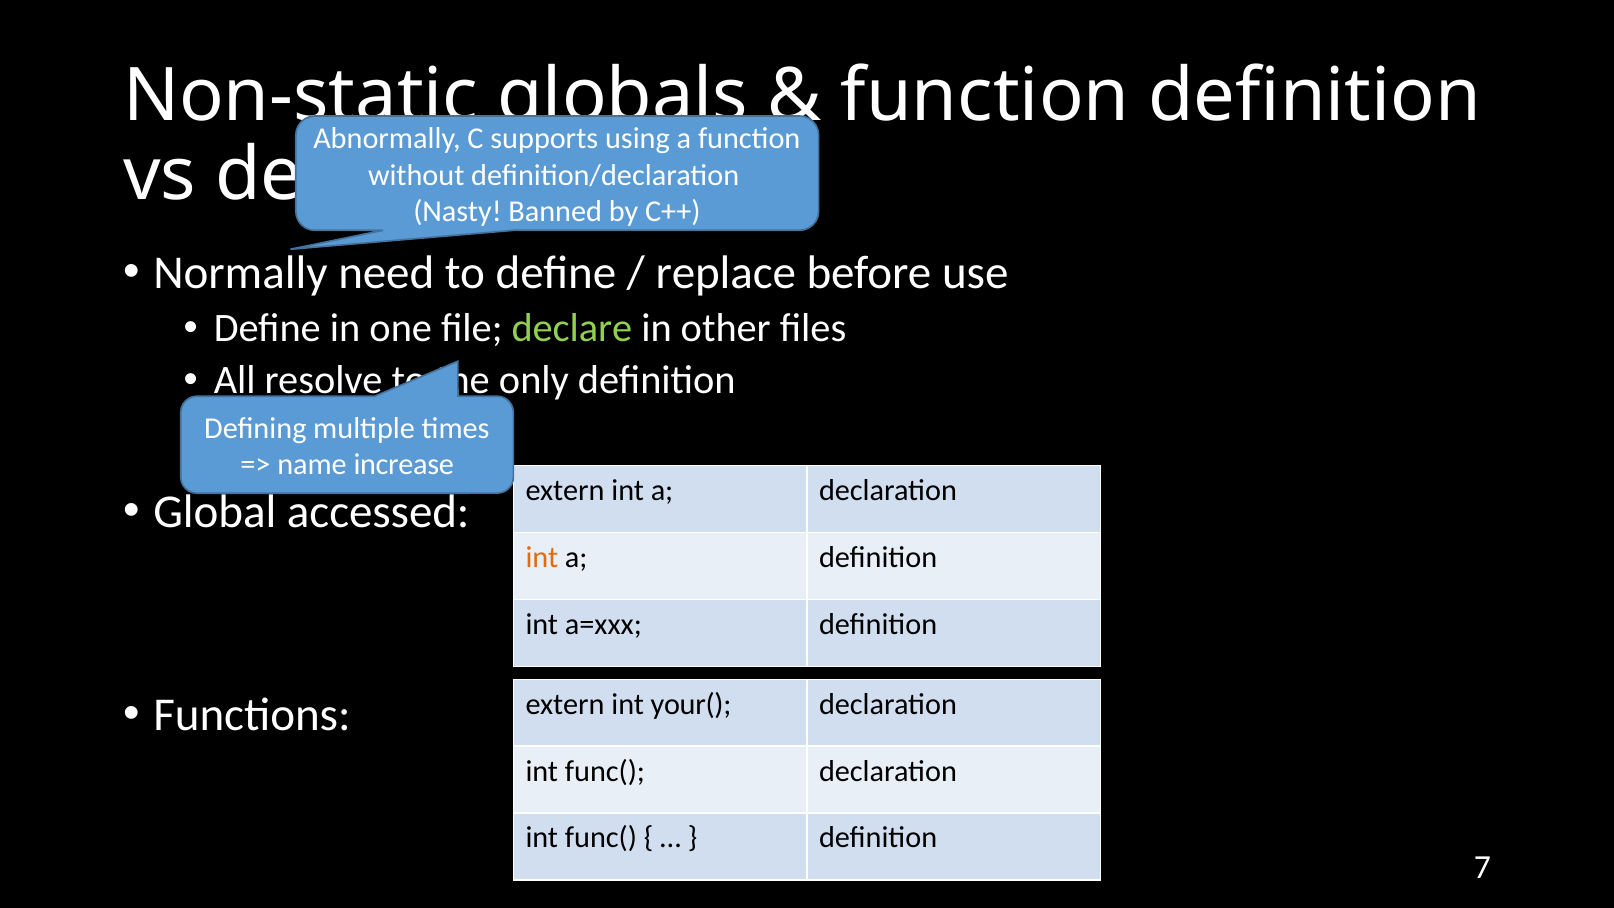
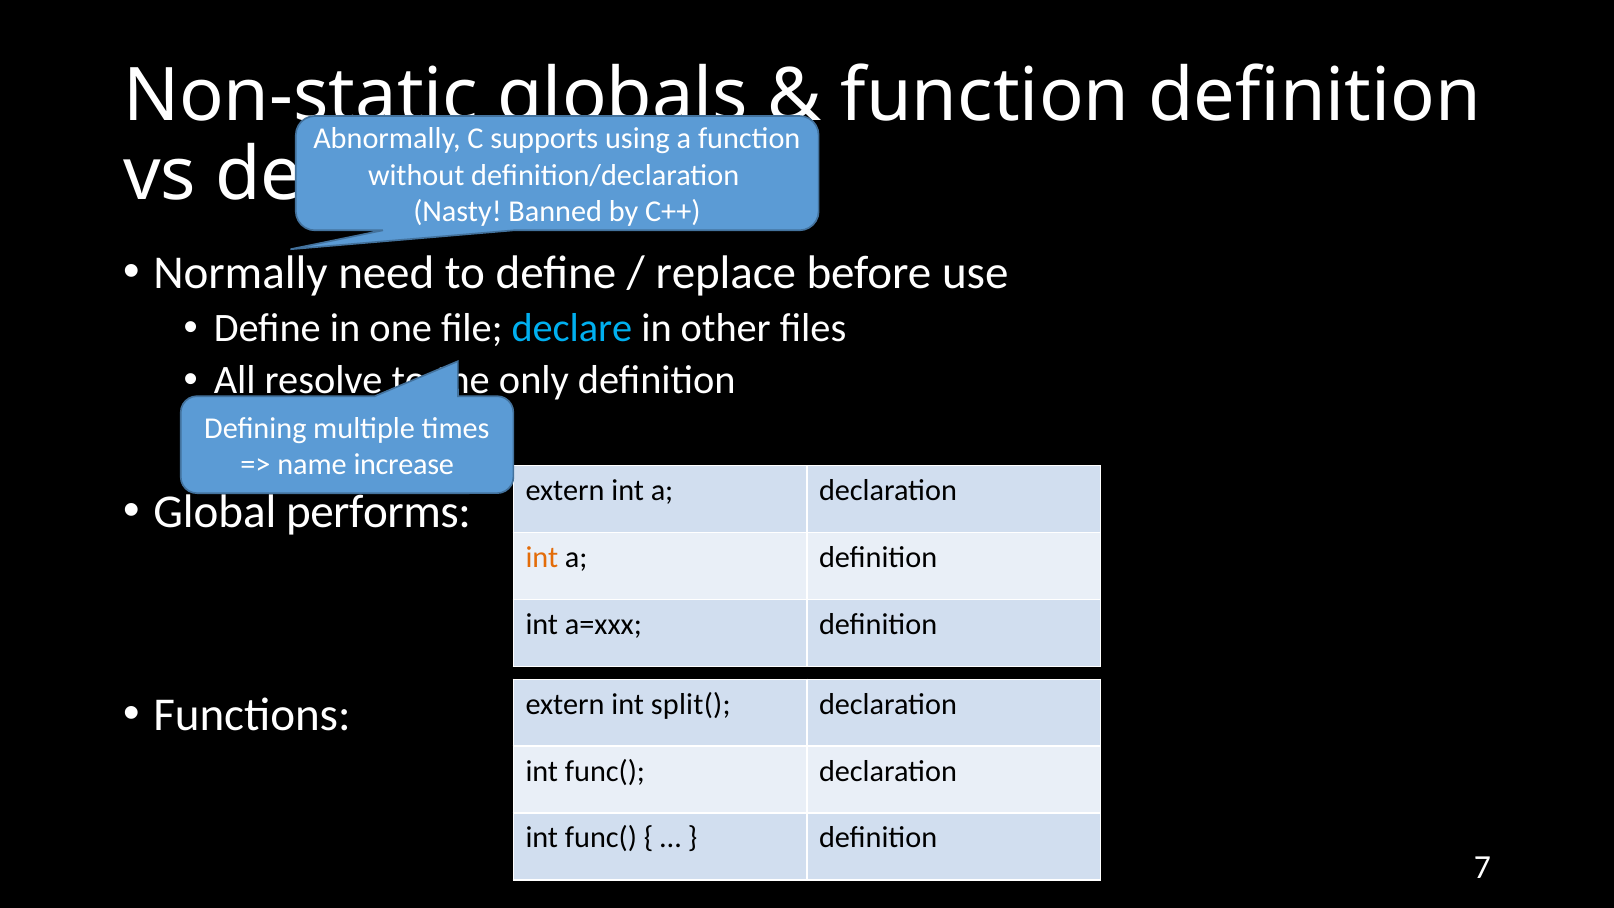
declare colour: light green -> light blue (572, 329)
accessed: accessed -> performs (378, 512)
your(: your( -> split( (691, 704)
